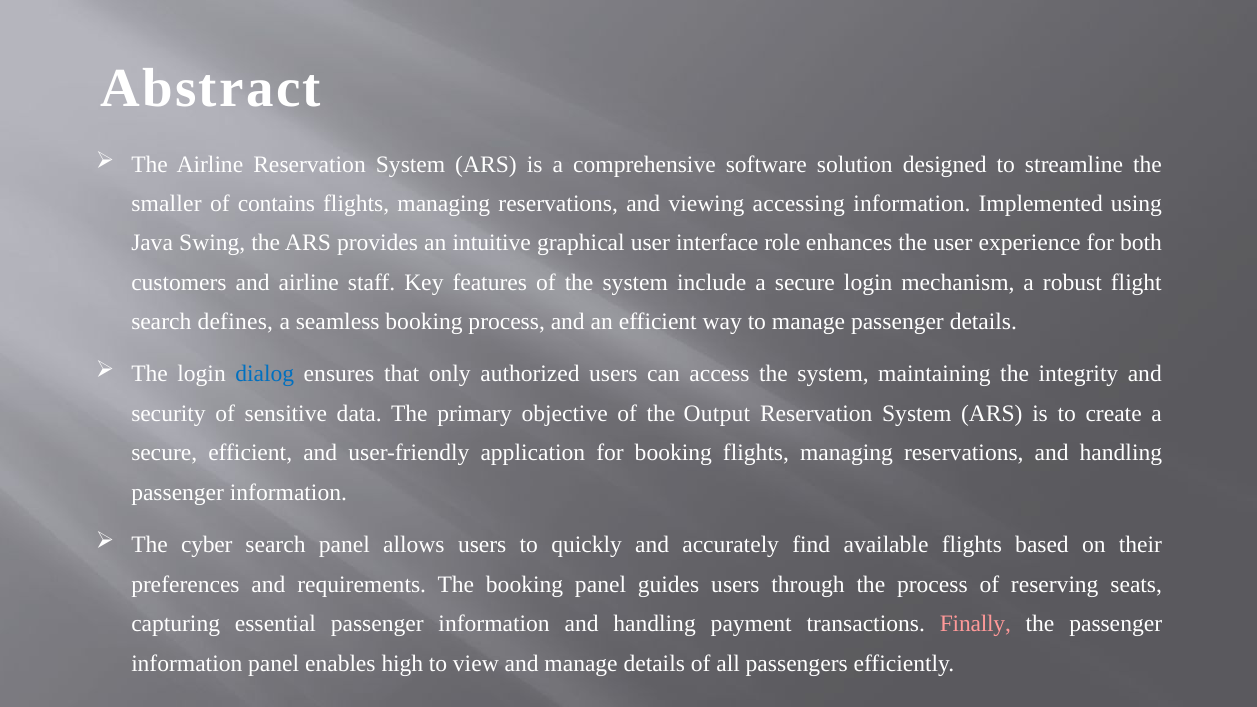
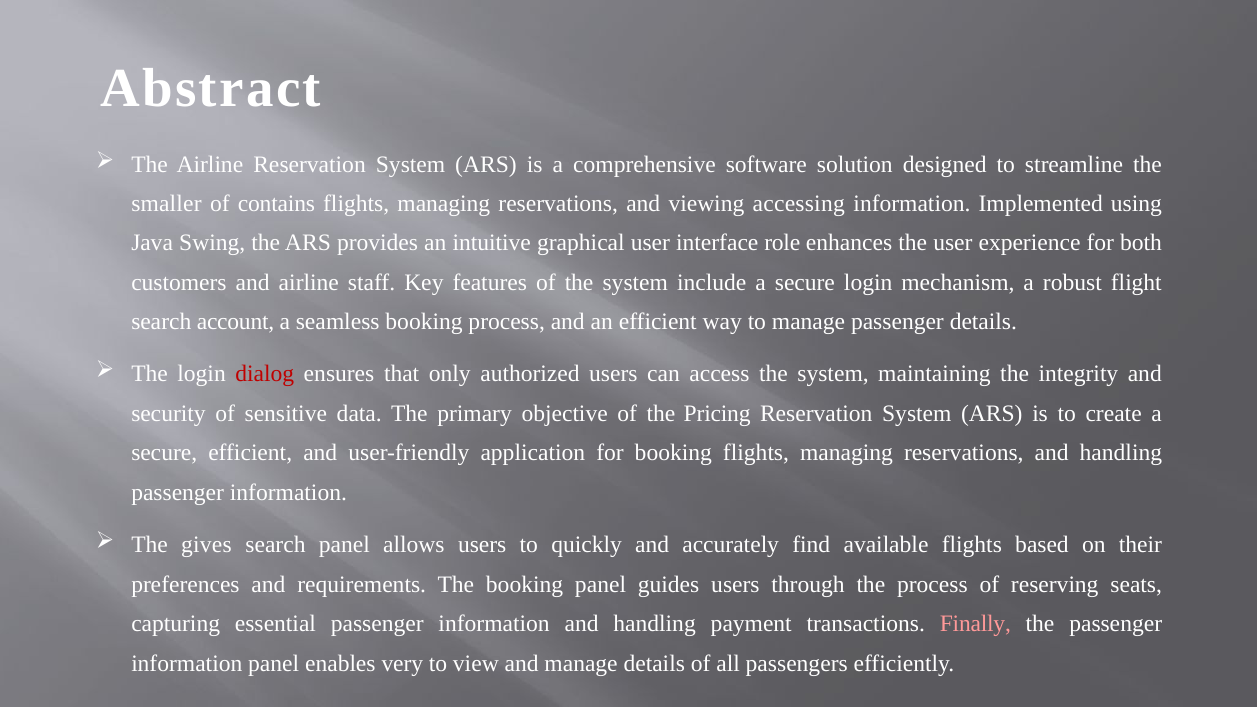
defines: defines -> account (236, 322)
dialog colour: blue -> red (265, 374)
Output: Output -> Pricing (717, 413)
cyber: cyber -> gives (207, 545)
high: high -> very (402, 663)
